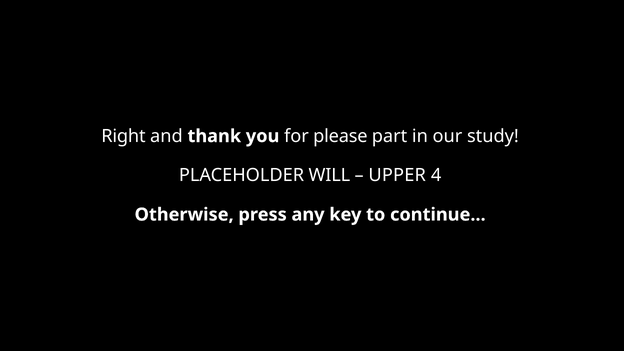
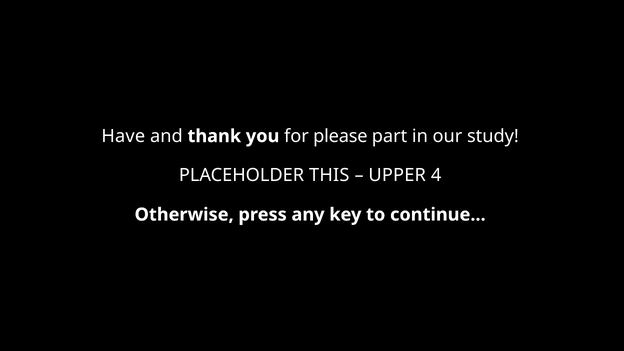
Right: Right -> Have (123, 136)
WILL: WILL -> THIS (329, 175)
